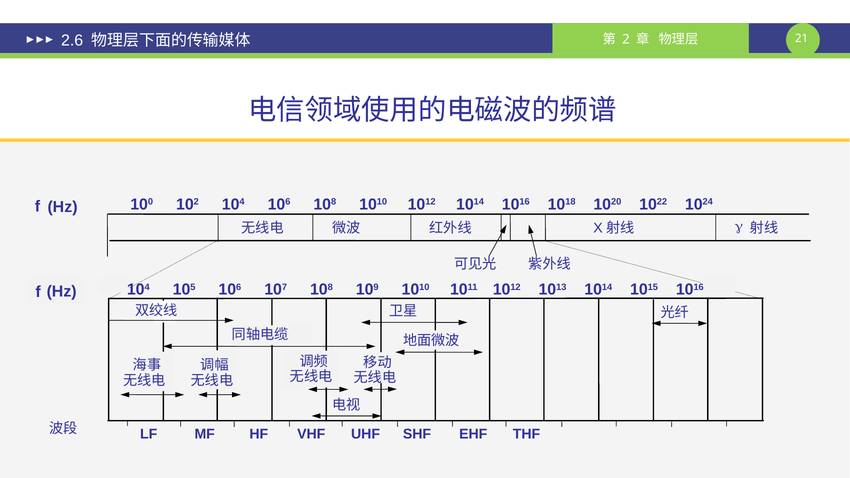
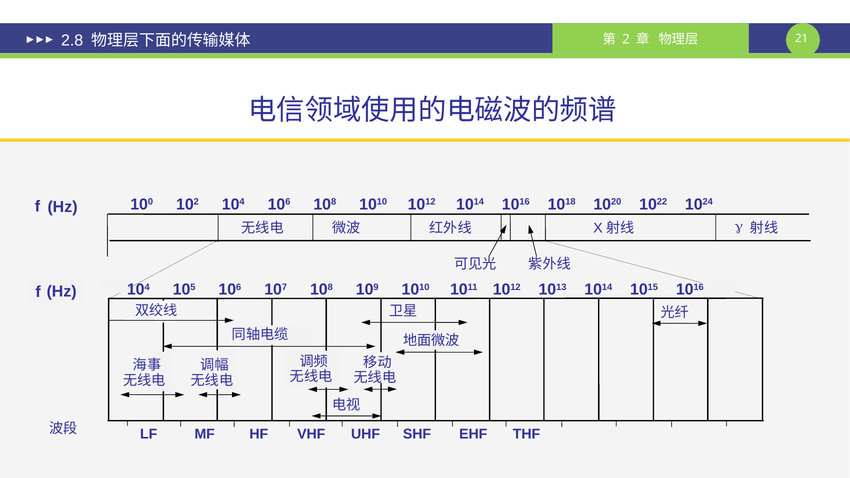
2.6: 2.6 -> 2.8 (72, 41)
